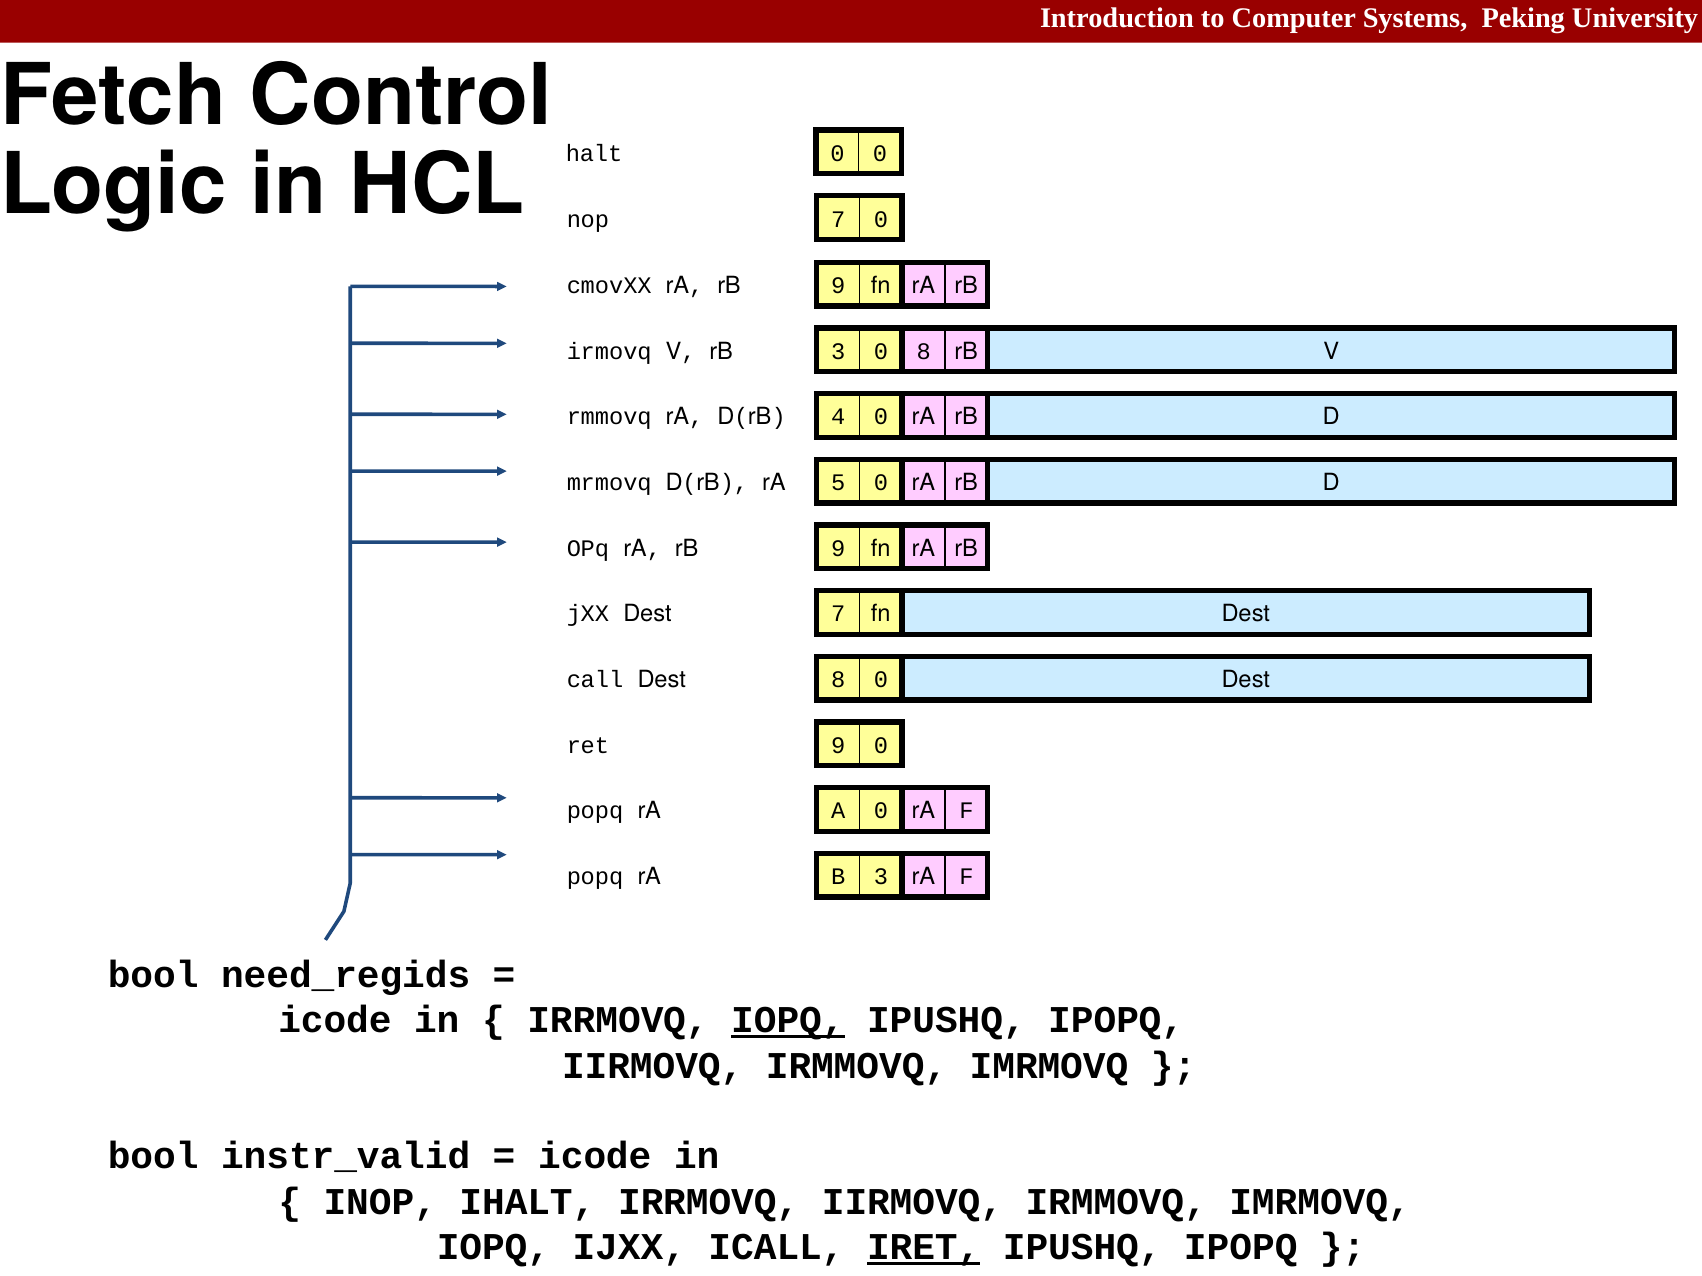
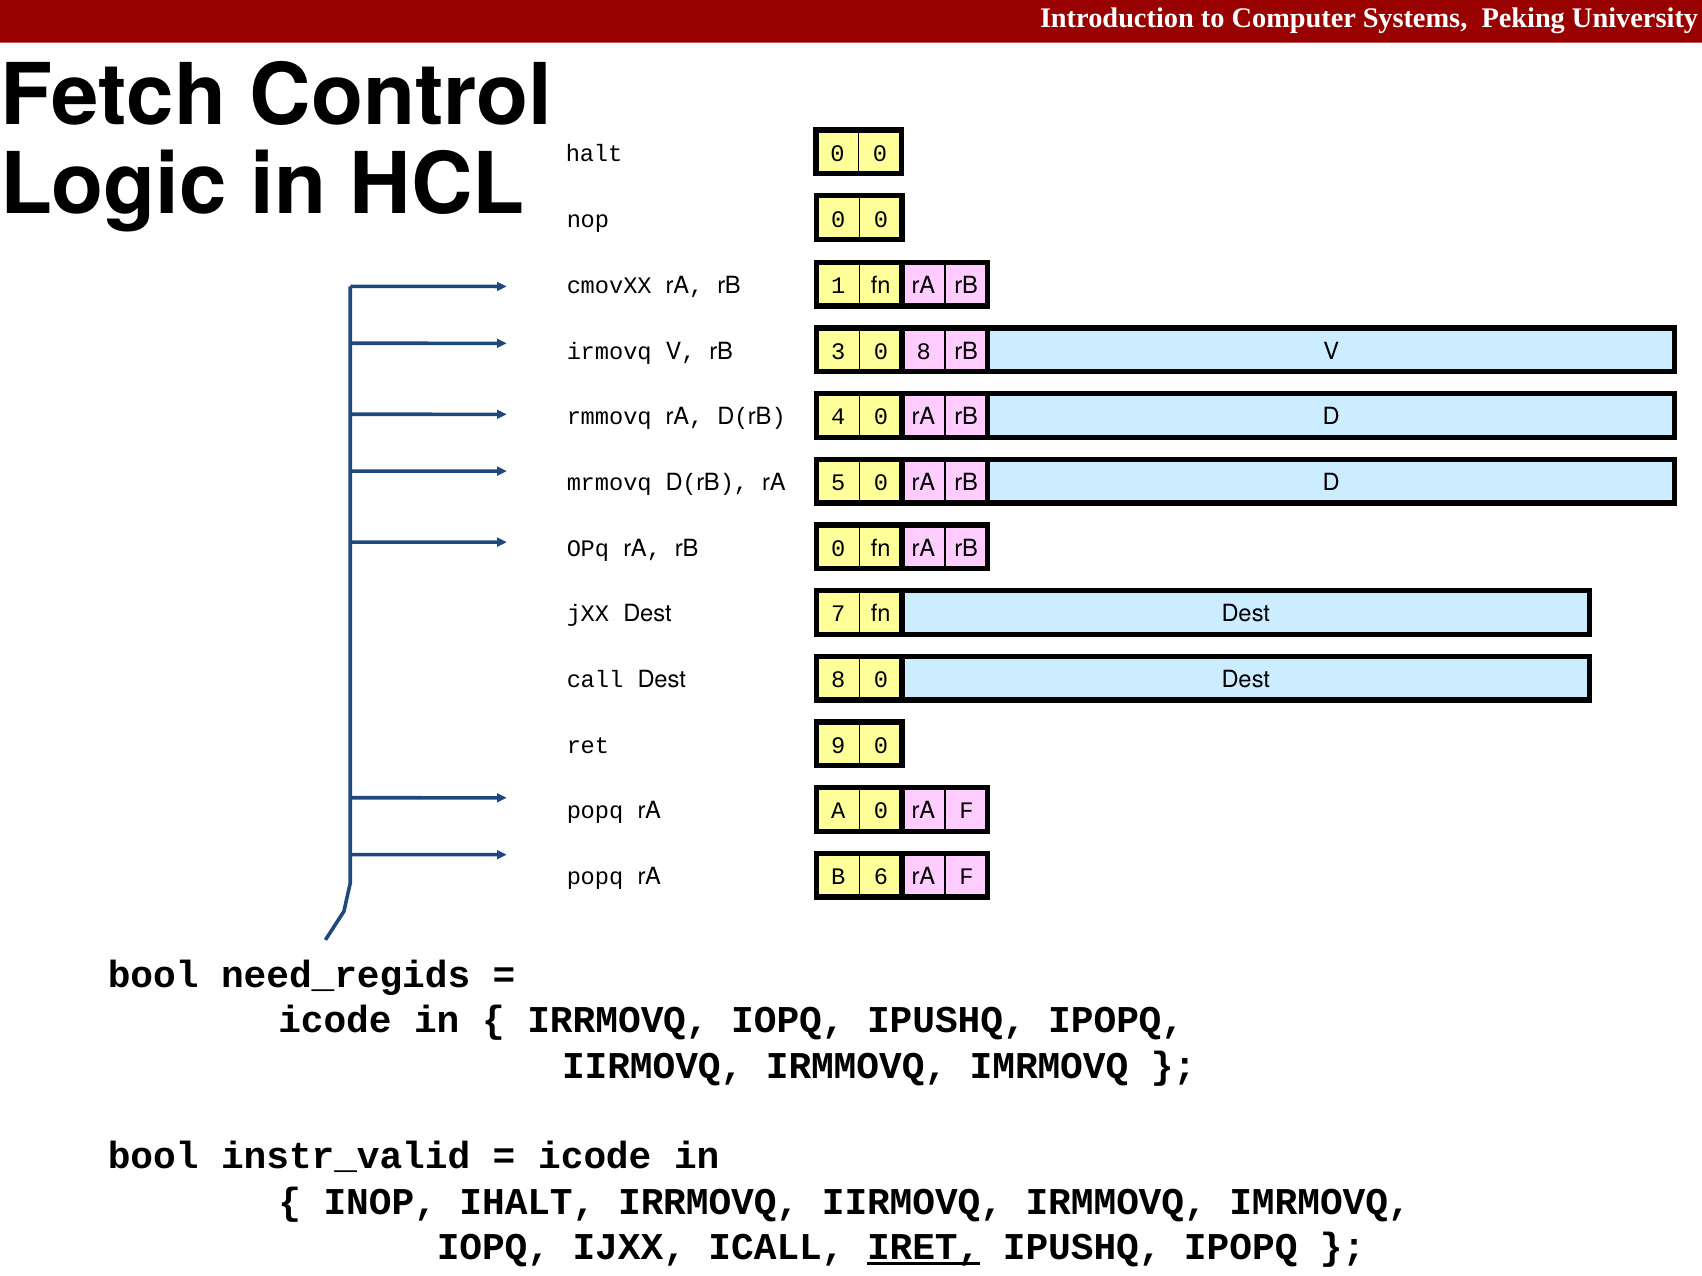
nop 7: 7 -> 0 (838, 219)
cmovXX rA rB 9: 9 -> 1 (838, 286)
OPq rA rB 9: 9 -> 0 (838, 548)
B 3: 3 -> 6 (881, 877)
IOPQ underline: present -> none (788, 1020)
